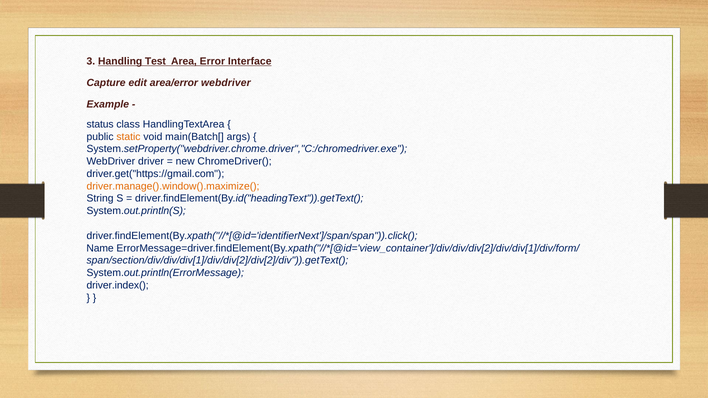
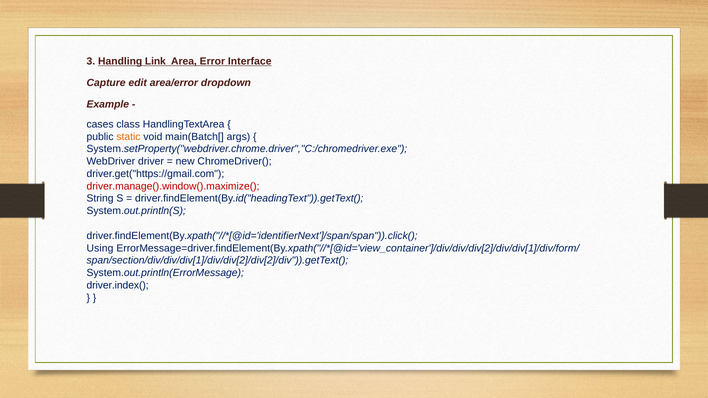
Test: Test -> Link (155, 61)
area/error webdriver: webdriver -> dropdown (226, 83)
status: status -> cases (100, 124)
driver.manage().window().maximize( colour: orange -> red (173, 186)
Name: Name -> Using (100, 248)
